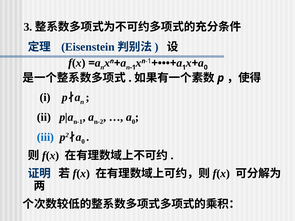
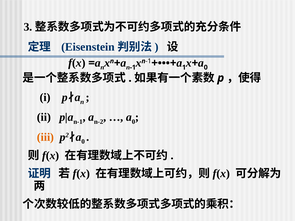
iii colour: blue -> orange (45, 137)
